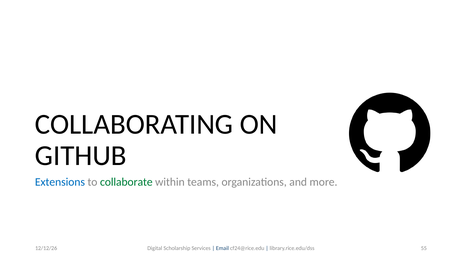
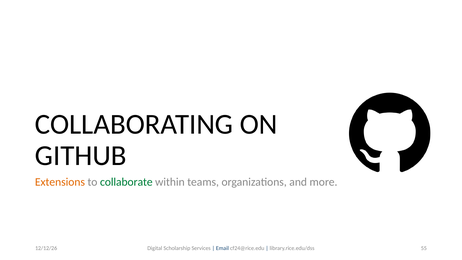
Extensions colour: blue -> orange (60, 182)
